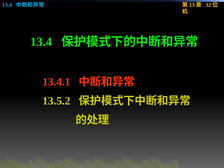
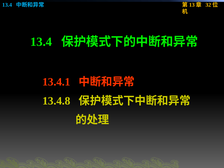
13.5.2: 13.5.2 -> 13.4.8 (56, 101)
